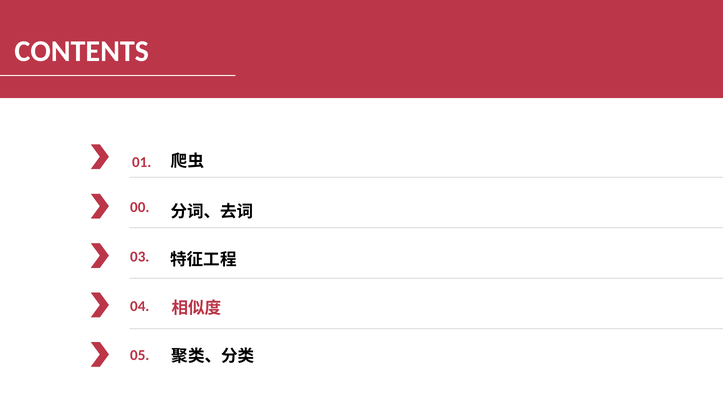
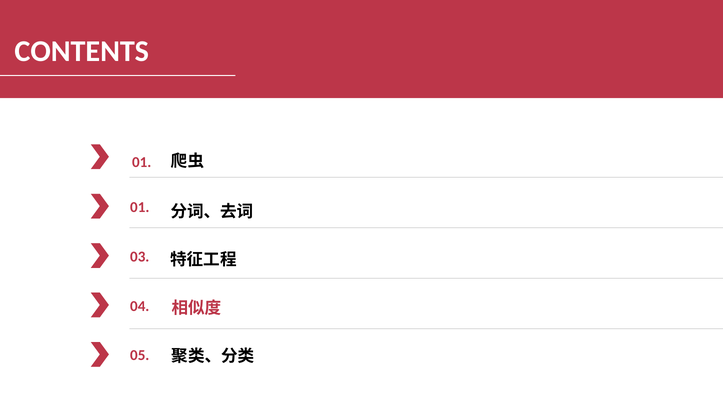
0 0: 0 -> 1 (144, 207)
